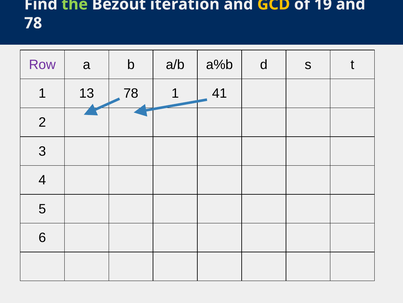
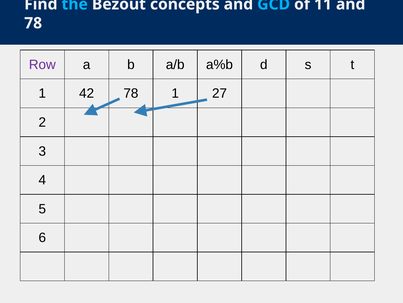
the colour: light green -> light blue (75, 4)
iteration: iteration -> concepts (185, 4)
GCD colour: yellow -> light blue (274, 4)
19: 19 -> 11 (323, 4)
13: 13 -> 42 (87, 93)
41: 41 -> 27 (220, 93)
